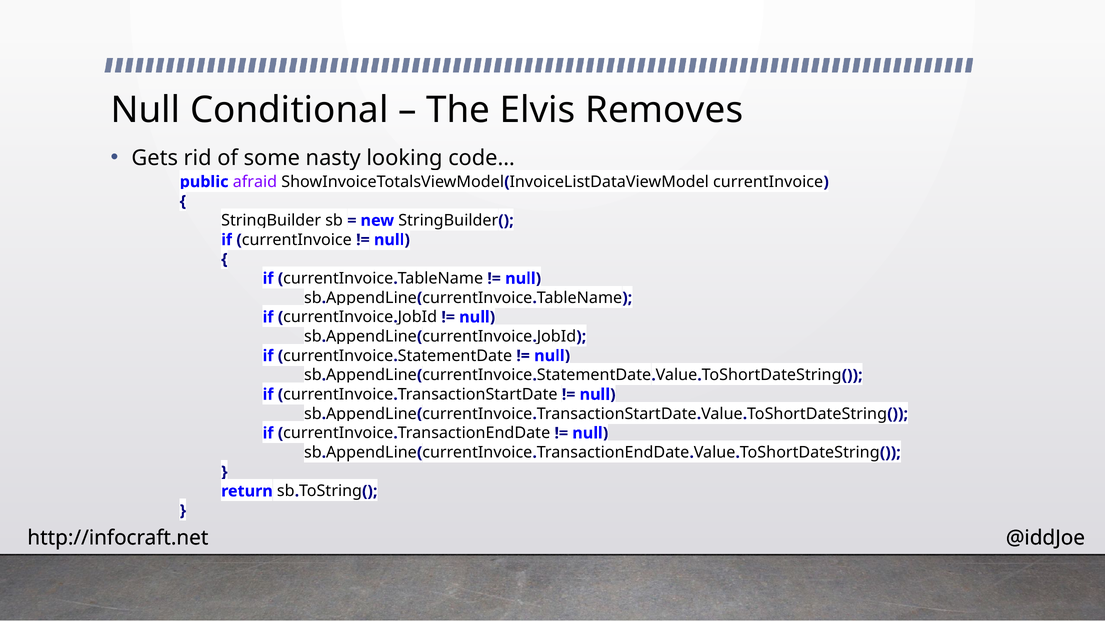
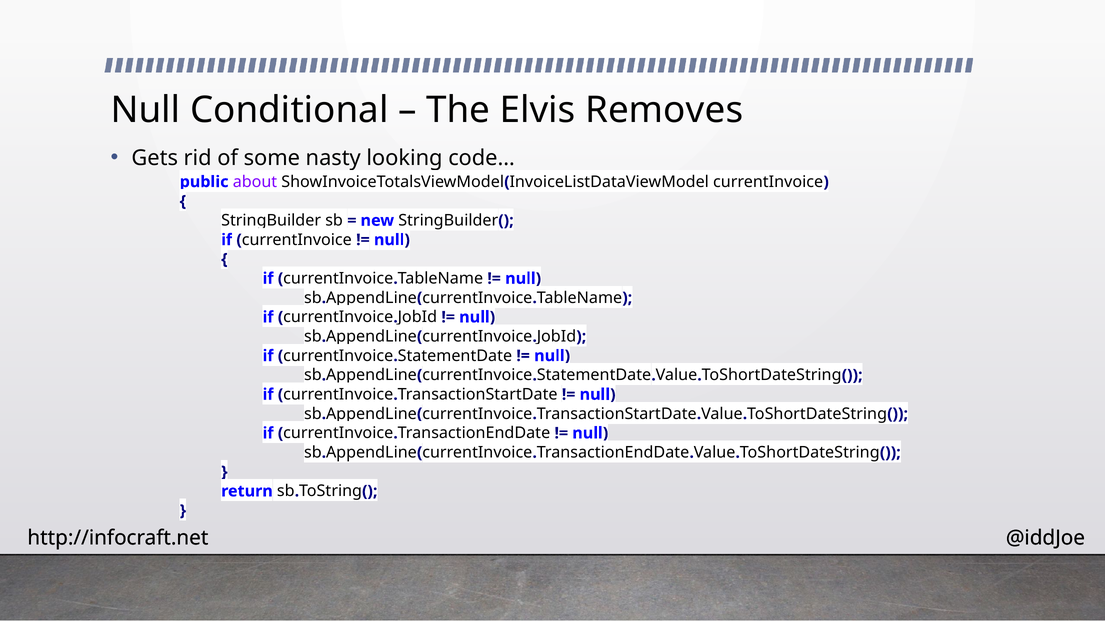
afraid: afraid -> about (255, 182)
